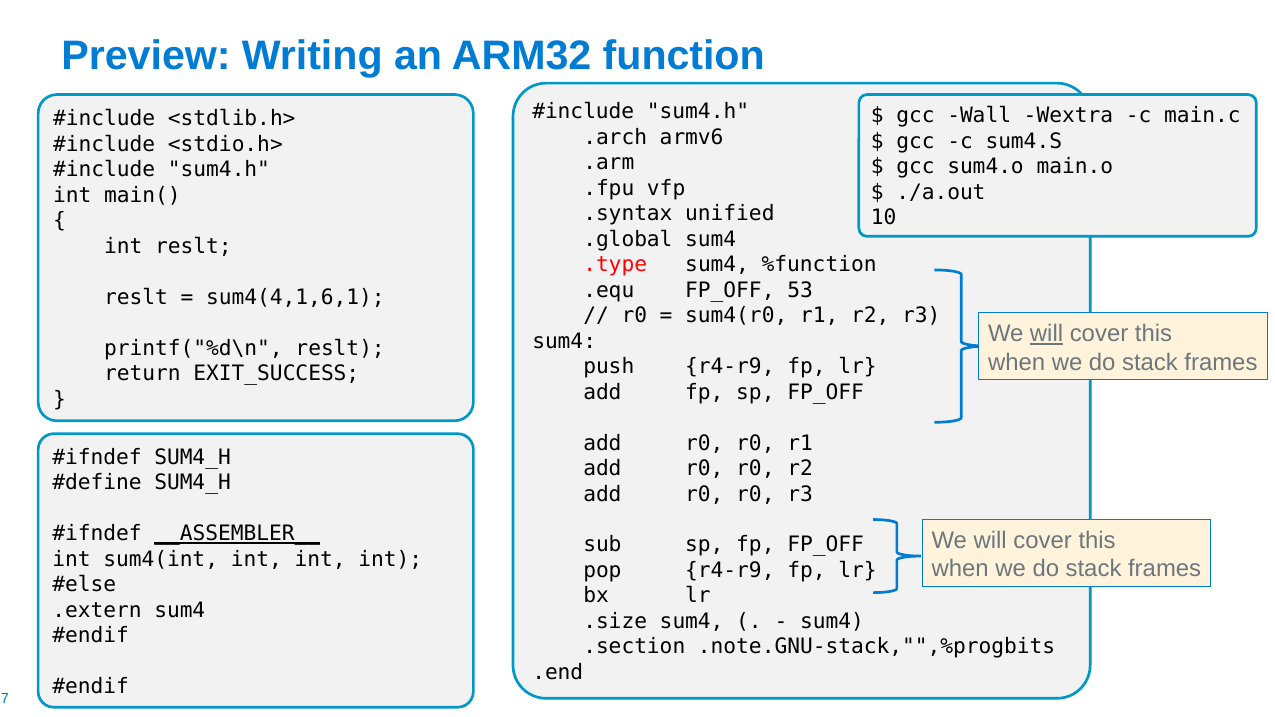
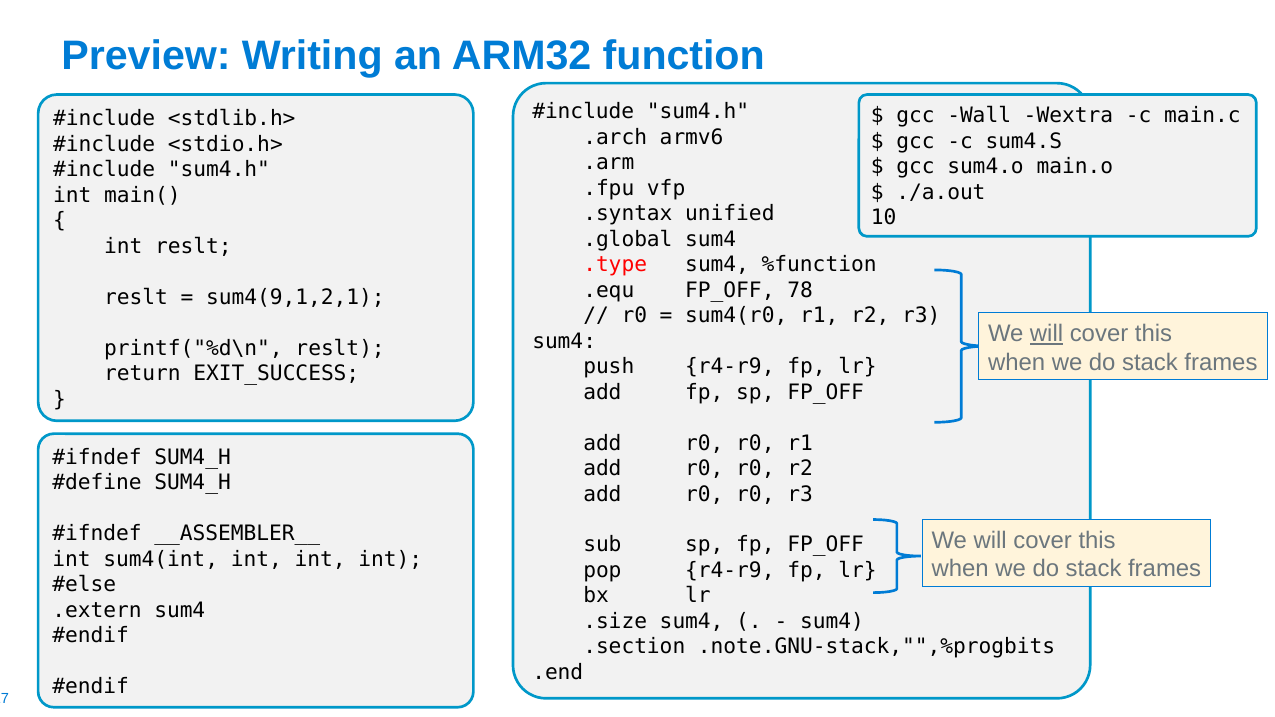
53: 53 -> 78 (800, 290)
sum4(4,1,6,1: sum4(4,1,6,1 -> sum4(9,1,2,1 (295, 297)
__ASSEMBLER__ underline: present -> none (237, 534)
